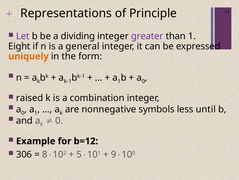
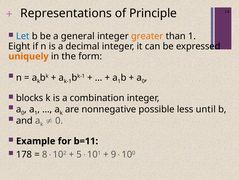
Let colour: purple -> blue (23, 36)
dividing: dividing -> general (78, 36)
greater colour: purple -> orange (147, 36)
general: general -> decimal (83, 46)
raised: raised -> blocks (30, 98)
symbols: symbols -> possible (157, 109)
b=12: b=12 -> b=11 (86, 141)
306: 306 -> 178 (24, 154)
